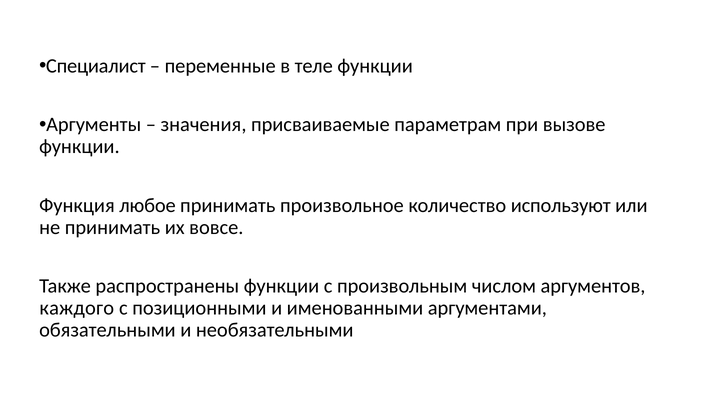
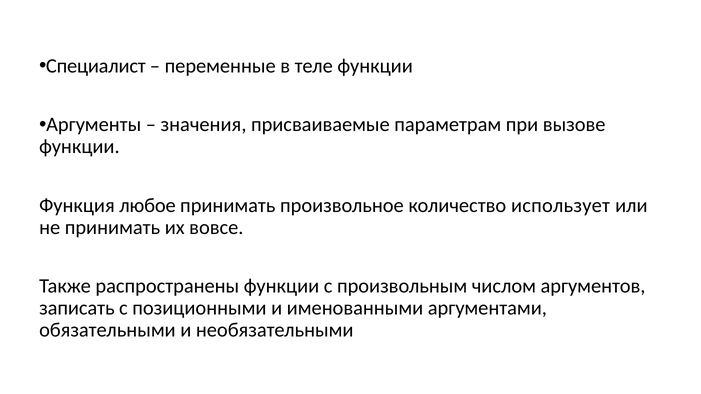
используют: используют -> использует (561, 205)
каждого: каждого -> записать (77, 308)
